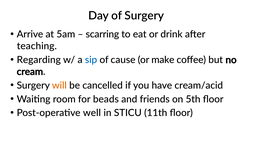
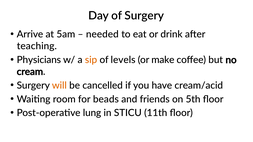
scarring: scarring -> needed (102, 34)
Regarding: Regarding -> Physicians (39, 60)
sip colour: blue -> orange (91, 60)
cause: cause -> levels (123, 60)
well: well -> lung (92, 113)
